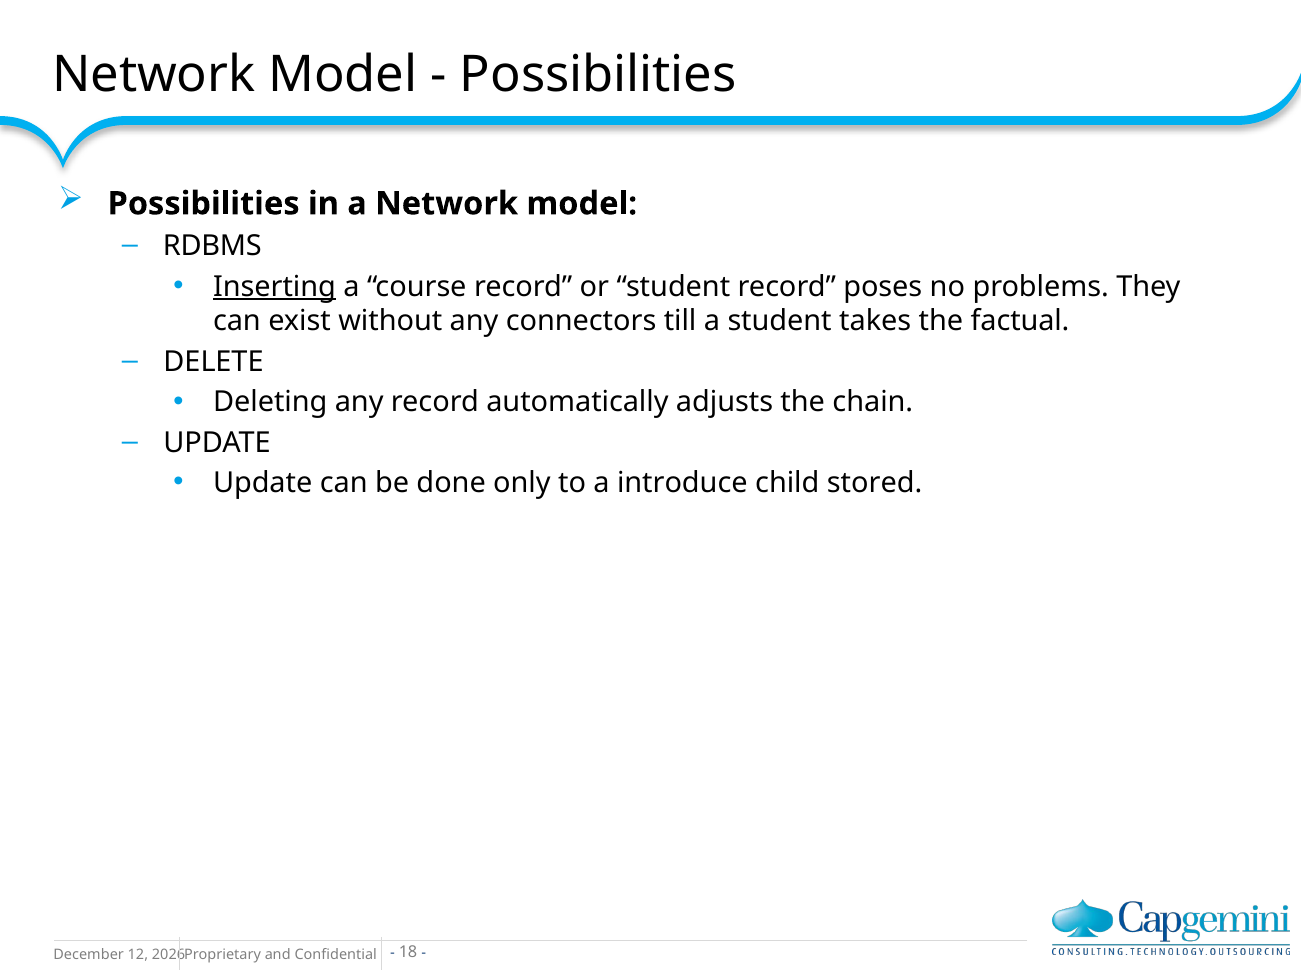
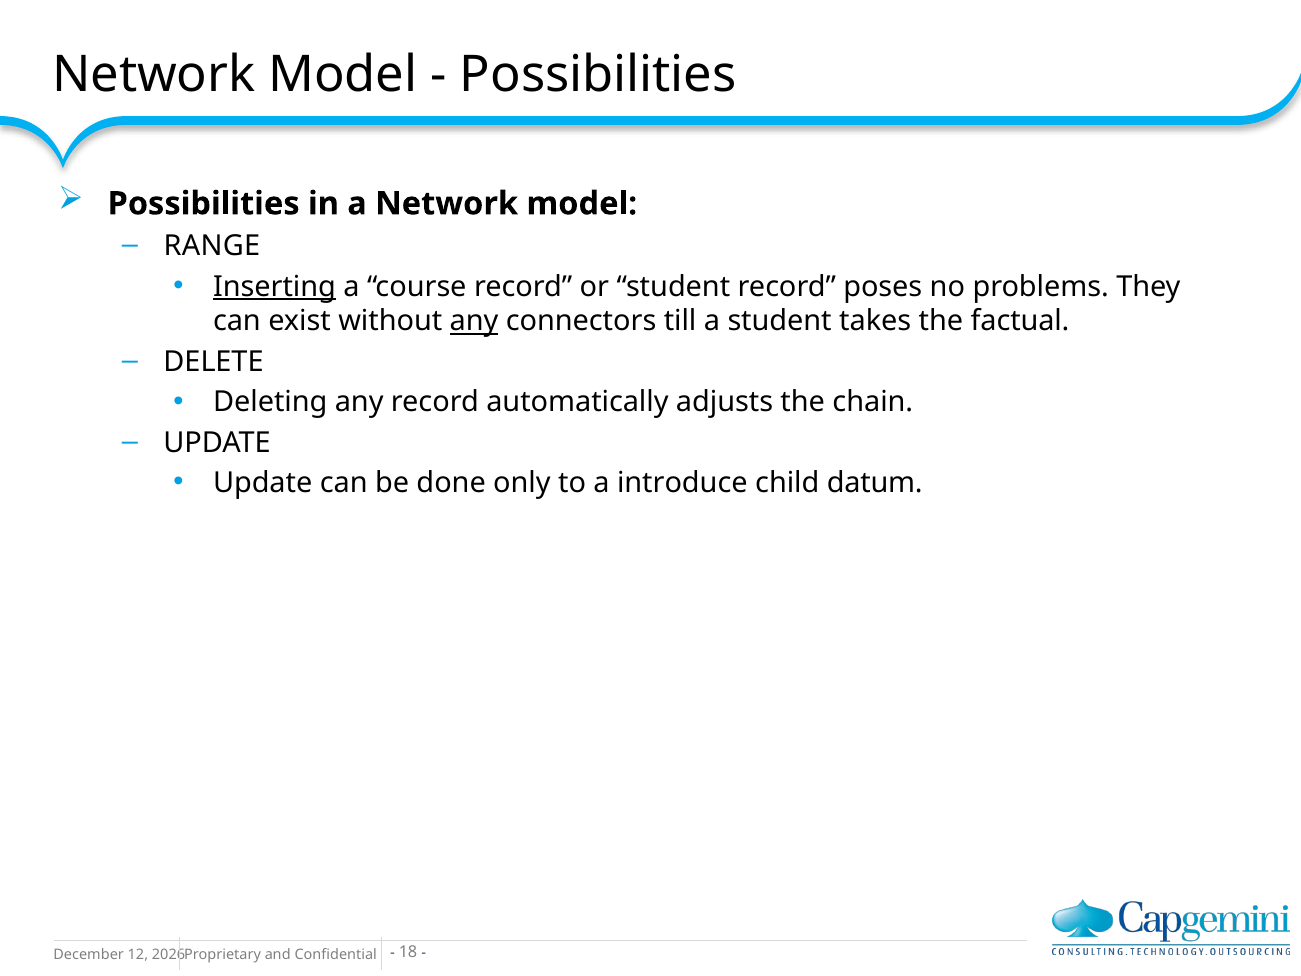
RDBMS: RDBMS -> RANGE (212, 246)
any underline: none -> present (474, 321)
stored: stored -> datum (875, 483)
